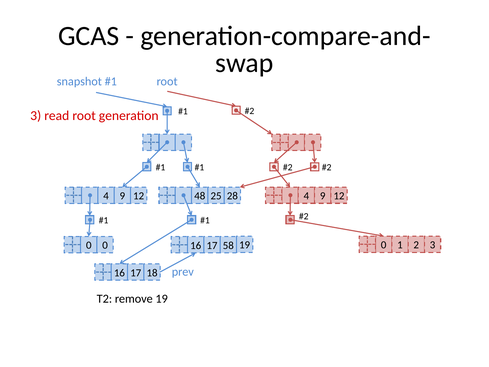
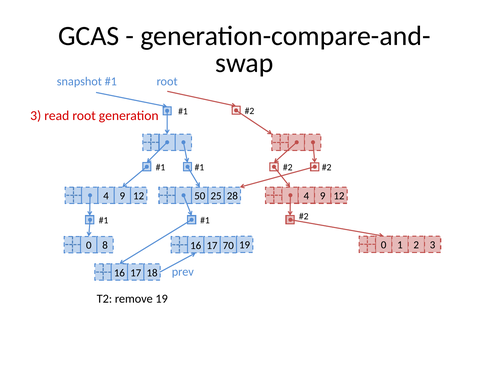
48: 48 -> 50 (200, 196)
0 0: 0 -> 8 (105, 245)
58: 58 -> 70 (228, 245)
